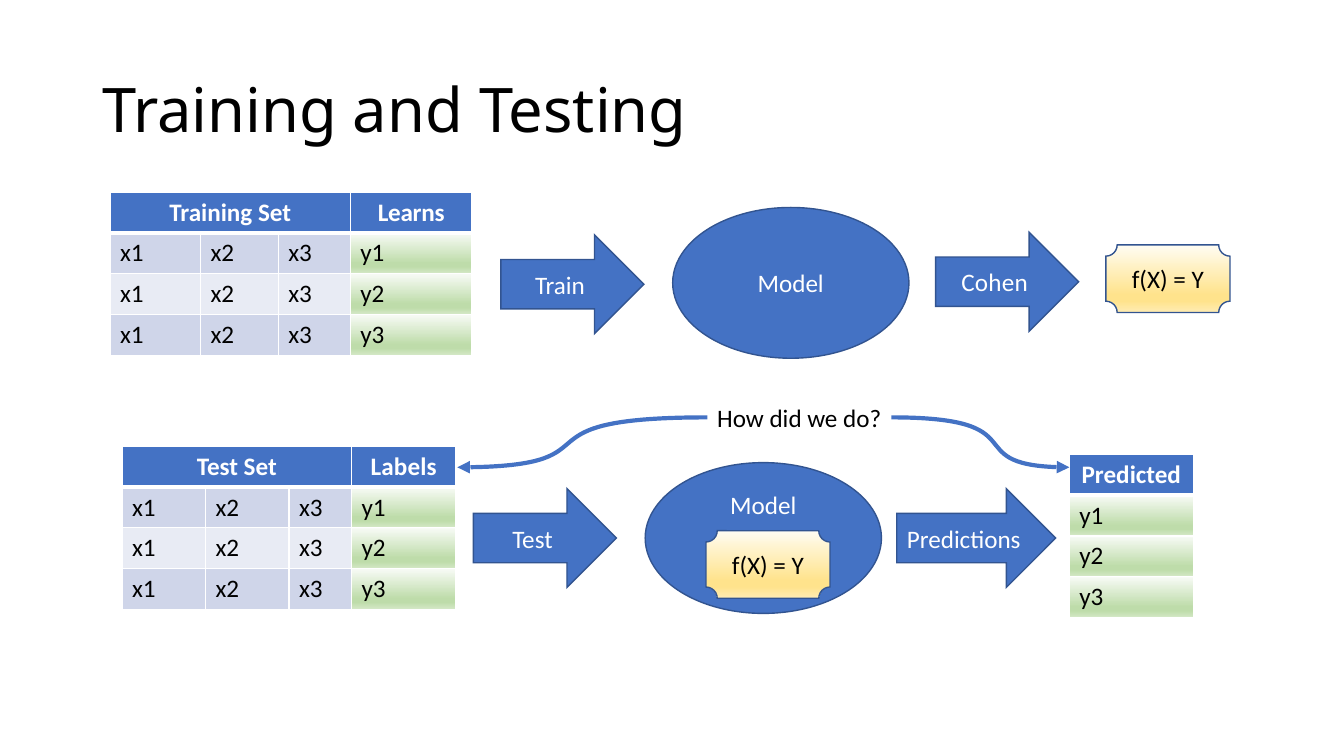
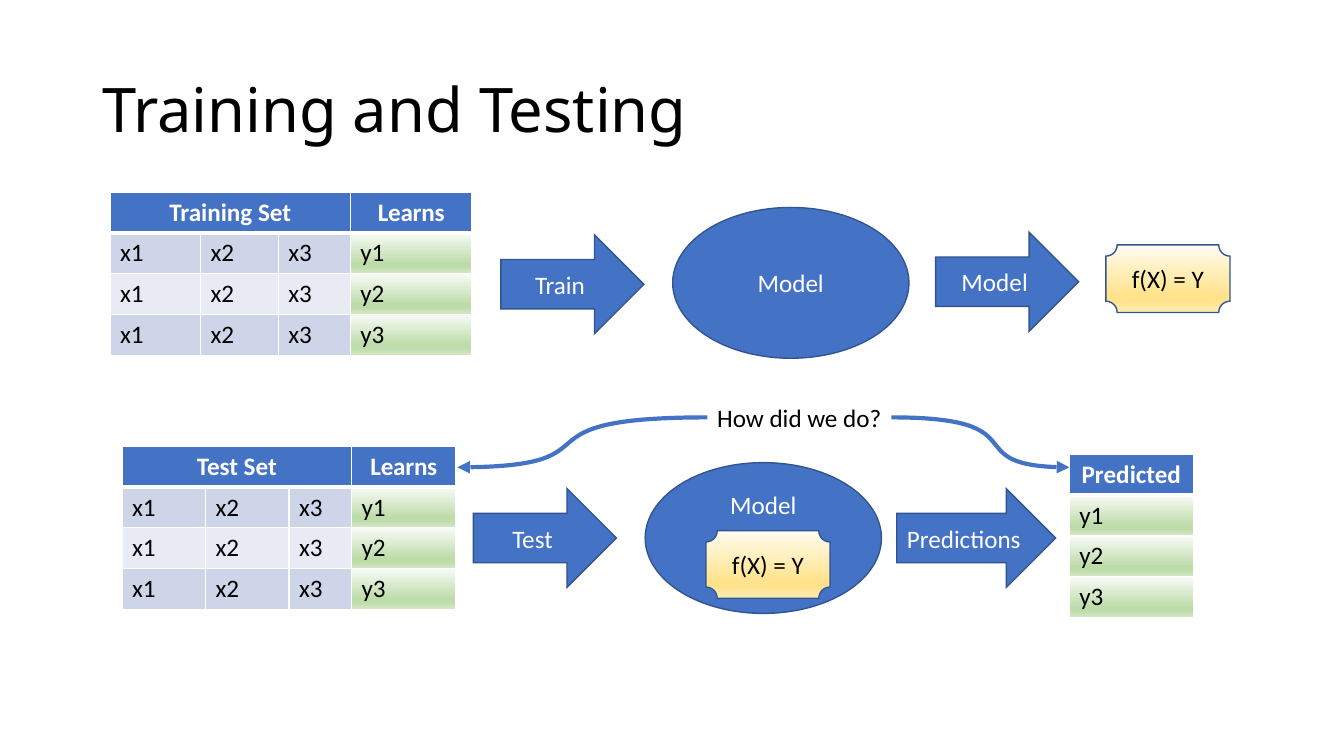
Cohen: Cohen -> Model (995, 283)
Test Set Labels: Labels -> Learns (404, 467)
